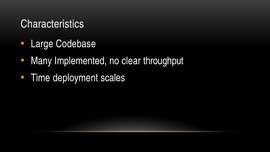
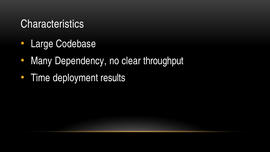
Implemented: Implemented -> Dependency (81, 61)
scales: scales -> results (113, 78)
